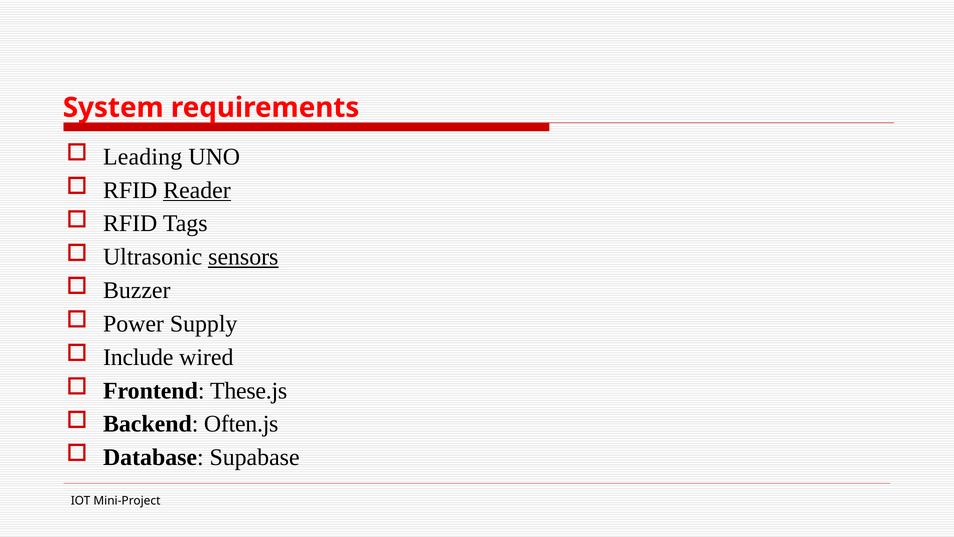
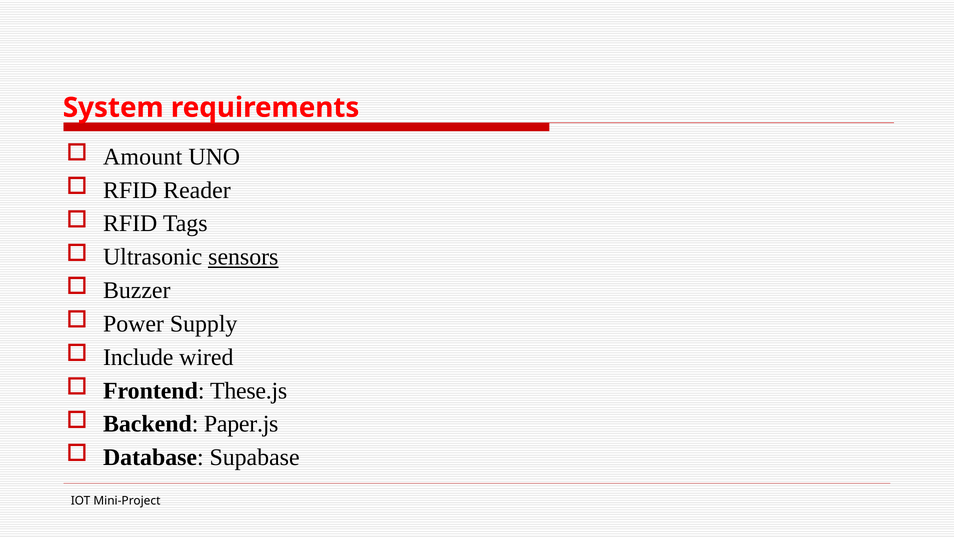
Leading: Leading -> Amount (143, 157)
Reader underline: present -> none (197, 190)
Often.js: Often.js -> Paper.js (241, 424)
